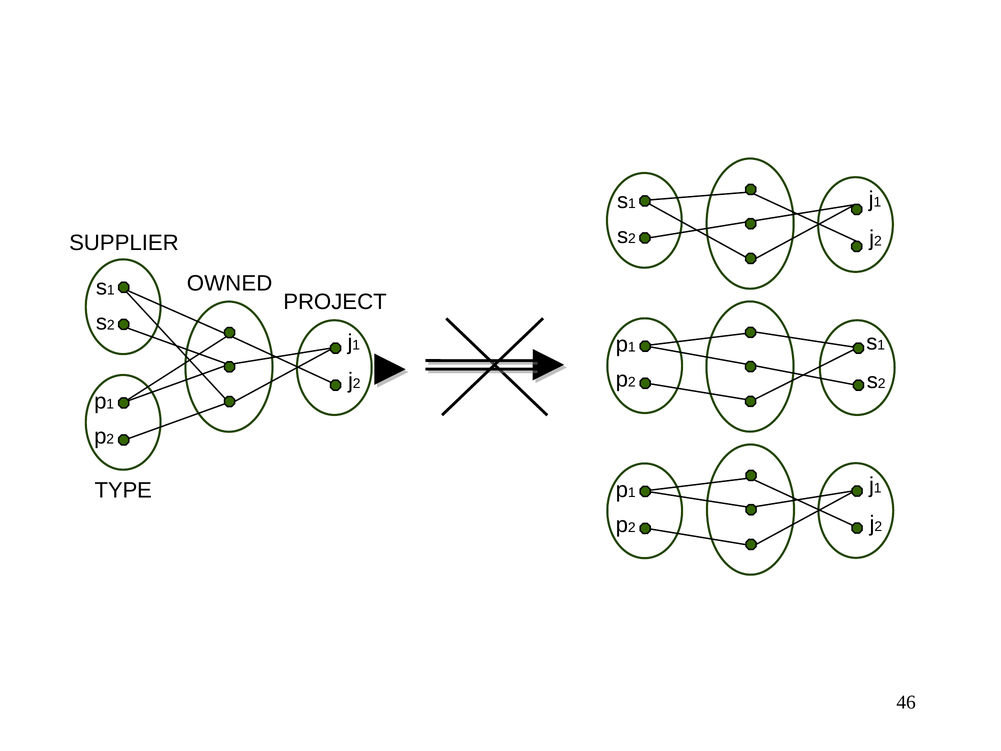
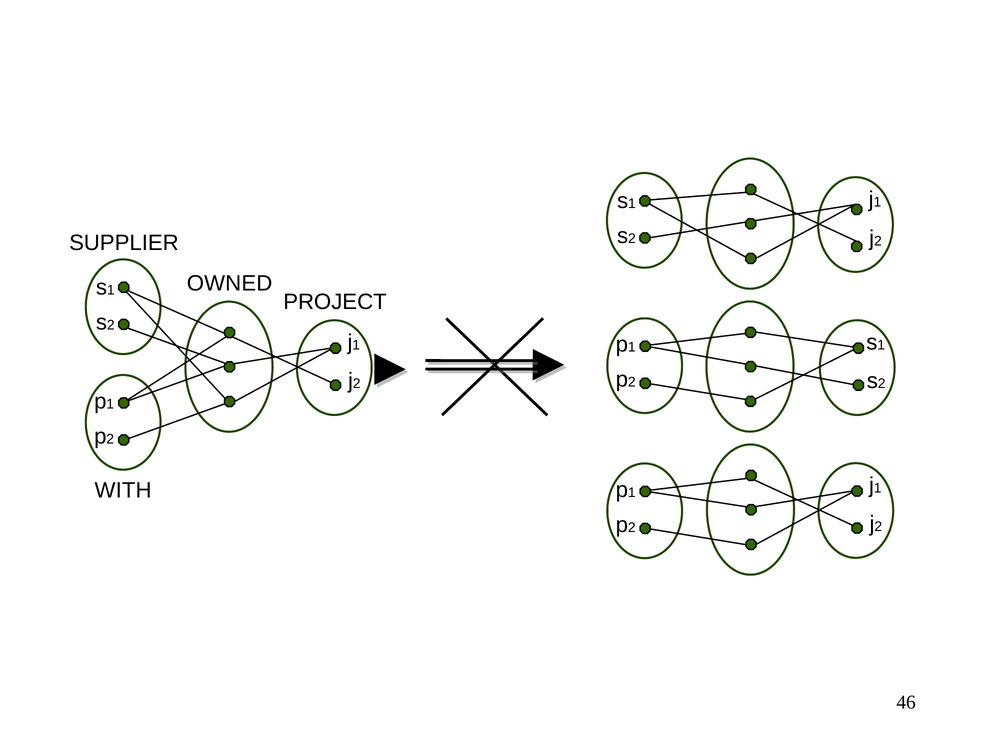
TYPE: TYPE -> WITH (123, 490)
